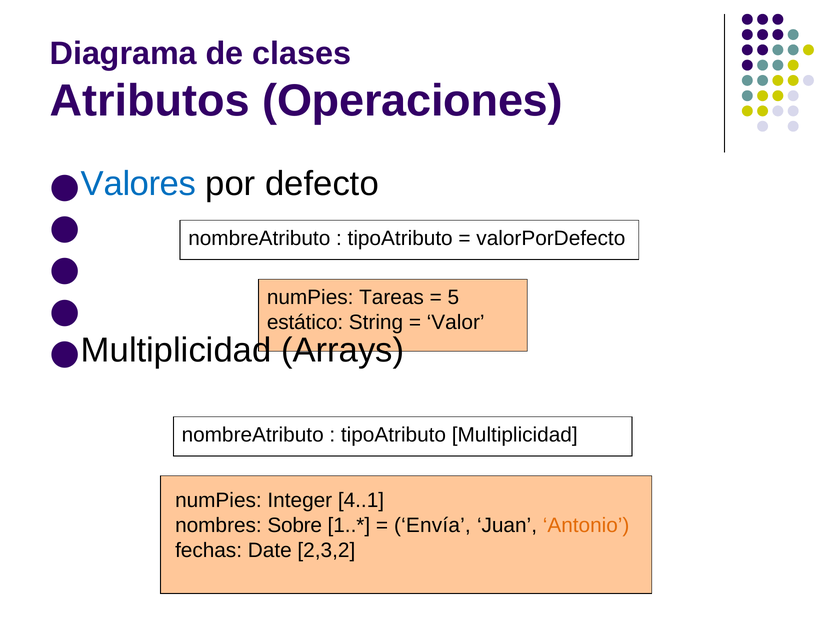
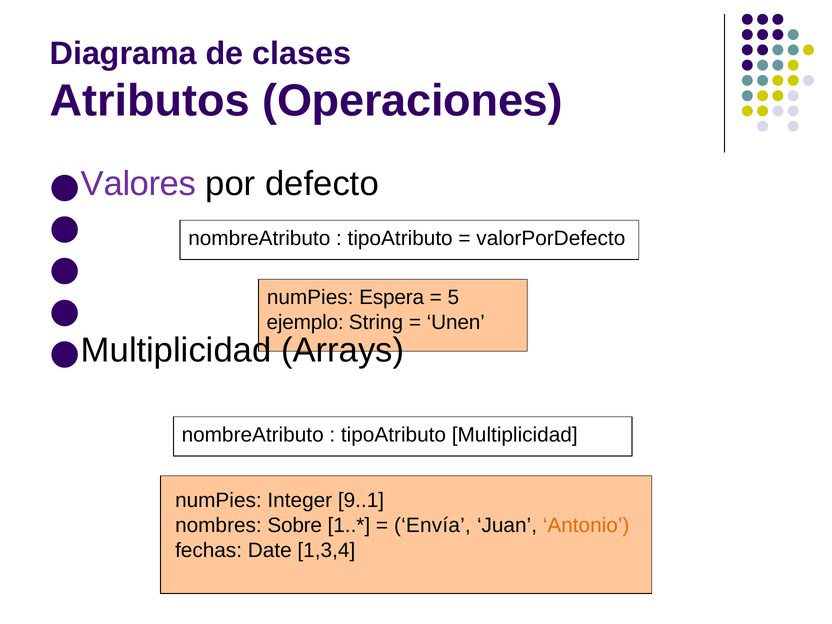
Valores colour: blue -> purple (139, 184)
Tareas: Tareas -> Espera (392, 297)
estático: estático -> ejemplo (305, 322)
Valor: Valor -> Unen (456, 322)
4..1: 4..1 -> 9..1 (361, 500)
2,3,2: 2,3,2 -> 1,3,4 (326, 550)
